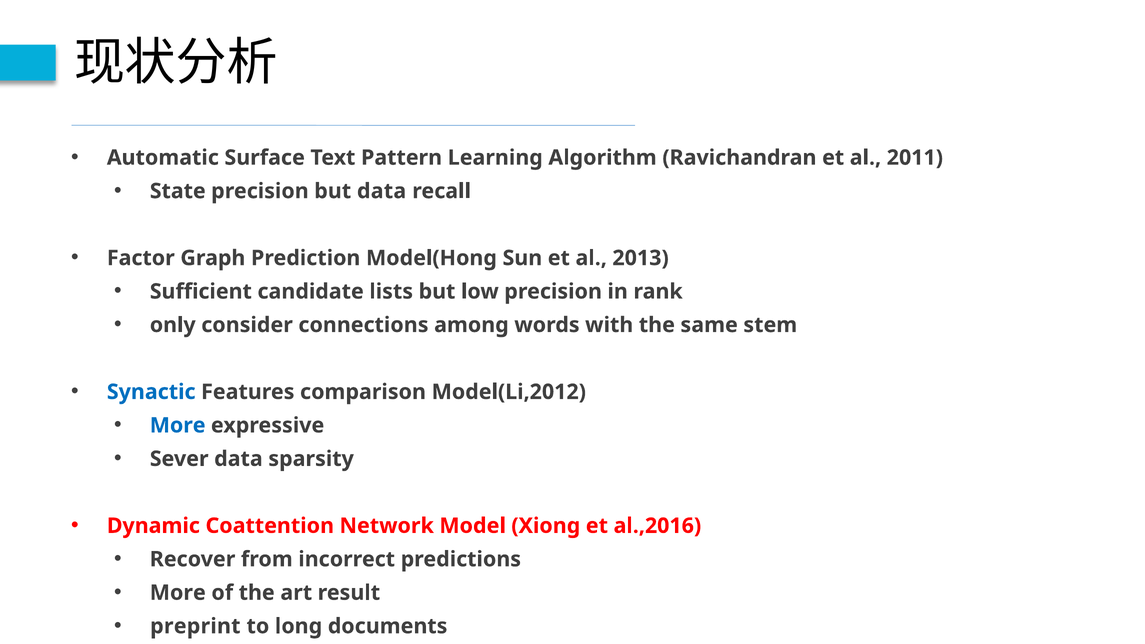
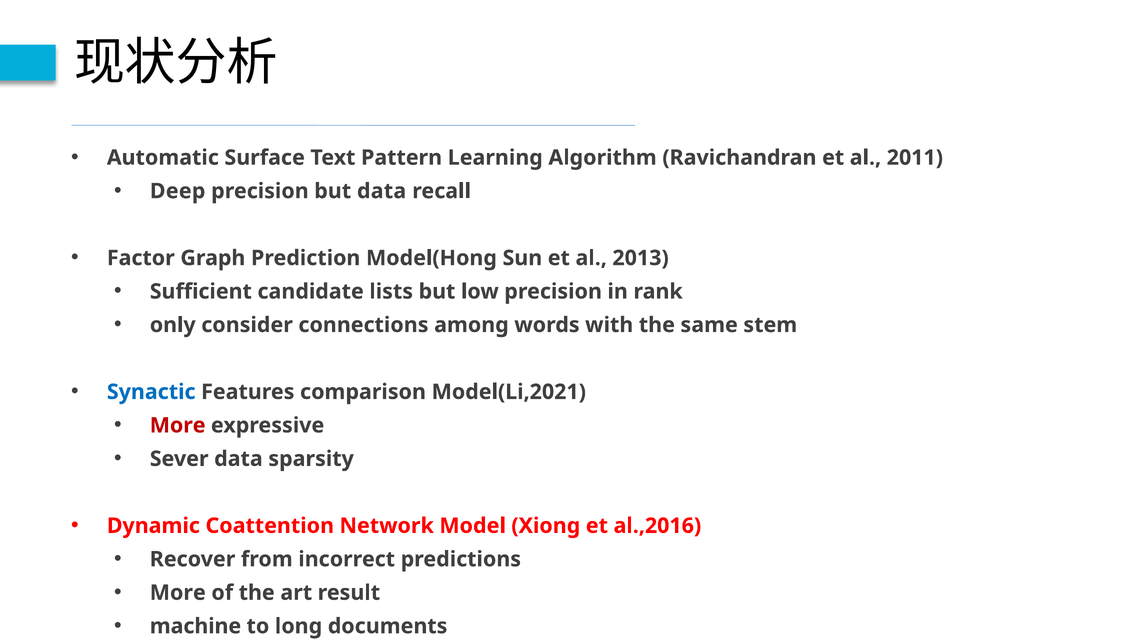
State: State -> Deep (178, 191)
Model(Li,2012: Model(Li,2012 -> Model(Li,2021 (509, 392)
More colour: blue -> red (178, 425)
preprint: preprint -> machine (195, 626)
